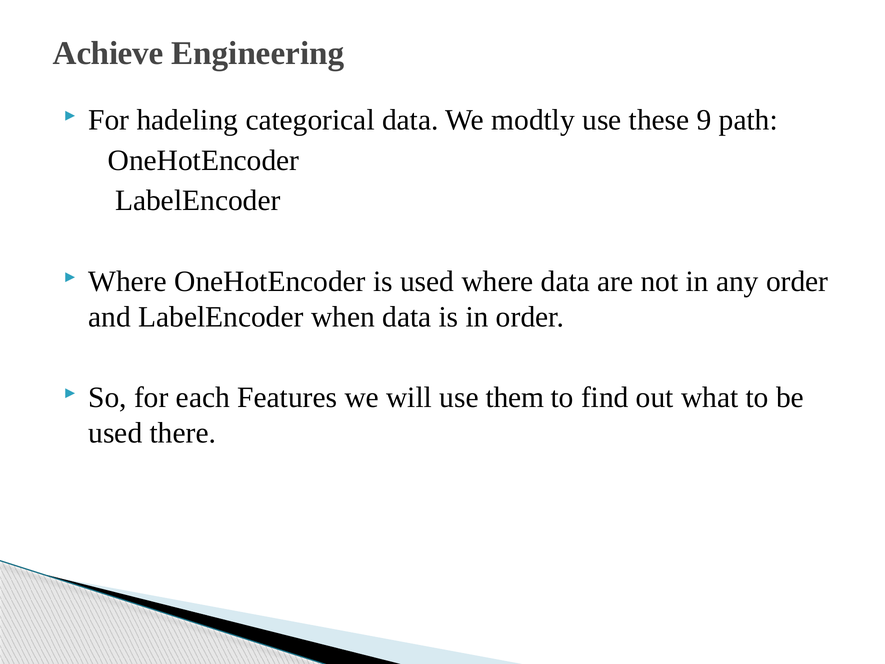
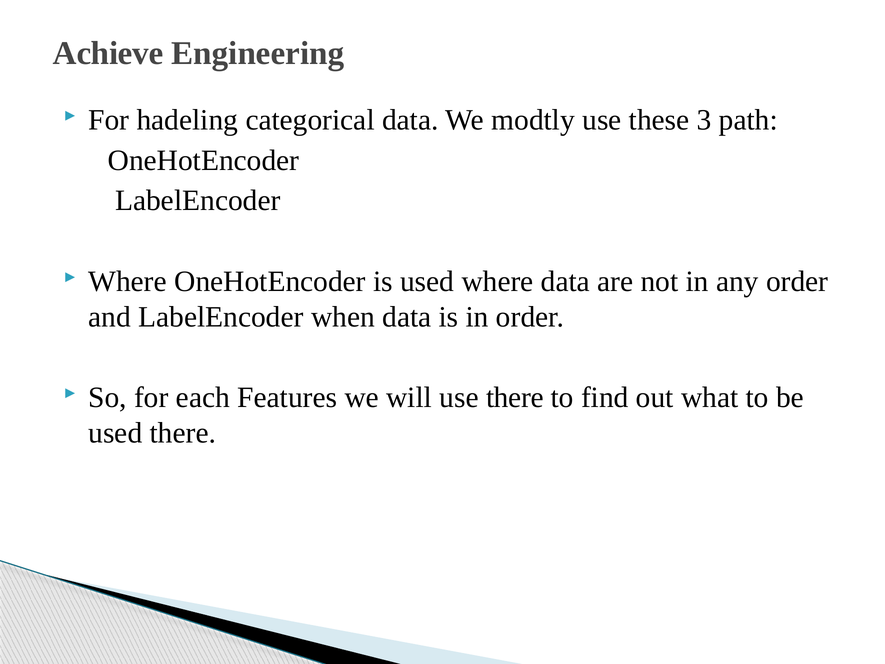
9: 9 -> 3 (704, 120)
use them: them -> there (515, 397)
